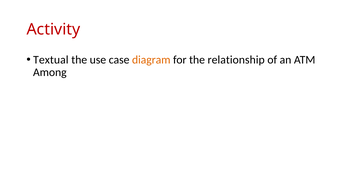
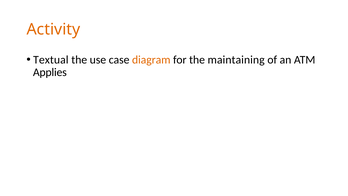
Activity colour: red -> orange (53, 29)
relationship: relationship -> maintaining (236, 60)
Among: Among -> Applies (50, 72)
